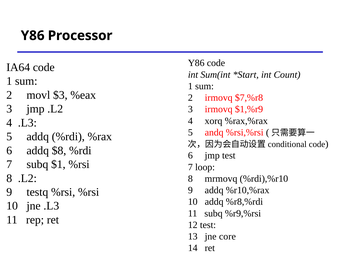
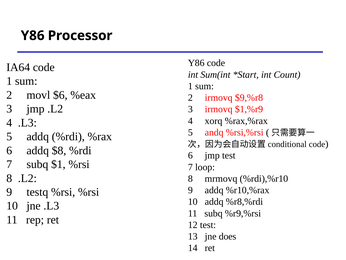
$3: $3 -> $6 (60, 95)
$7,%r8: $7,%r8 -> $9,%r8 (249, 98)
core: core -> does (228, 236)
